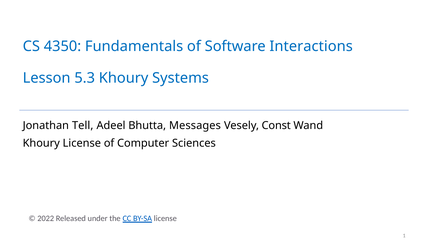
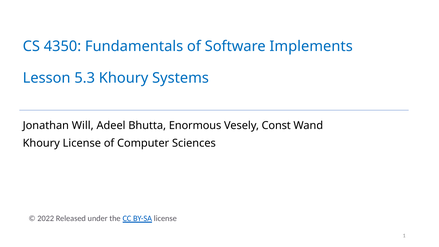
Interactions: Interactions -> Implements (311, 46)
Tell: Tell -> Will (83, 126)
Messages: Messages -> Enormous (195, 126)
